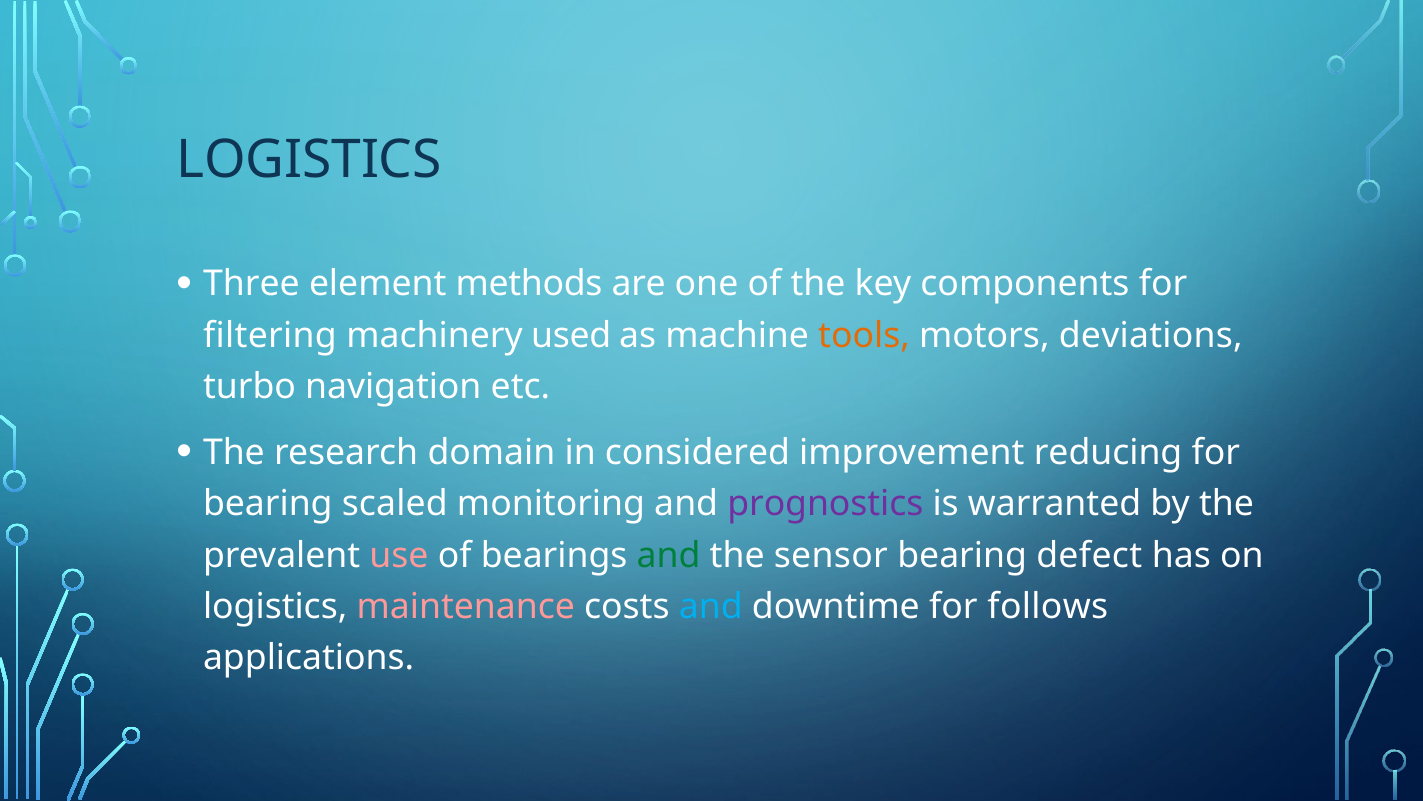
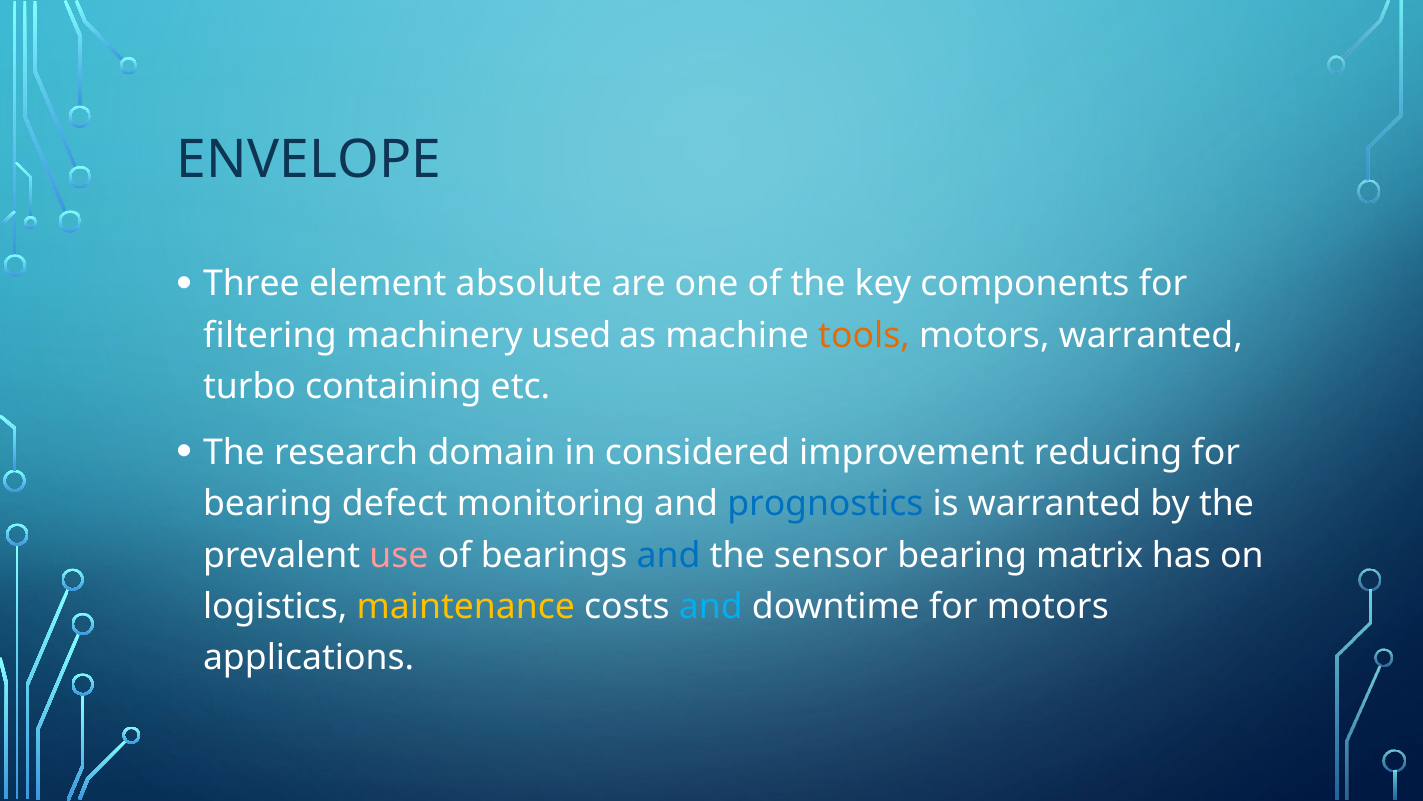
LOGISTICS: LOGISTICS -> ENVELOPE (309, 160)
methods: methods -> absolute (529, 284)
motors deviations: deviations -> warranted (1151, 335)
navigation: navigation -> containing (393, 386)
scaled: scaled -> defect (395, 504)
prognostics colour: purple -> blue (825, 504)
and colour: green -> blue (669, 555)
defect: defect -> matrix (1090, 555)
maintenance colour: pink -> yellow (466, 606)
for follows: follows -> motors (1048, 606)
